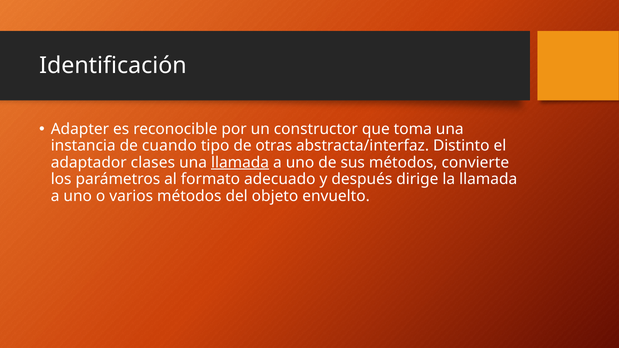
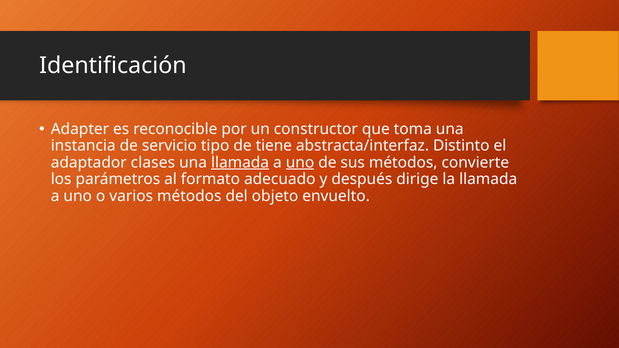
cuando: cuando -> servicio (169, 146)
otras: otras -> tiene (274, 146)
uno underline: none -> present (300, 163)
